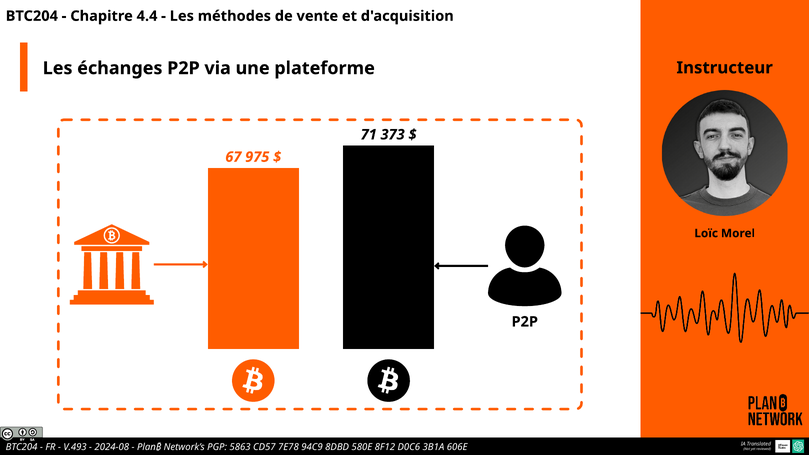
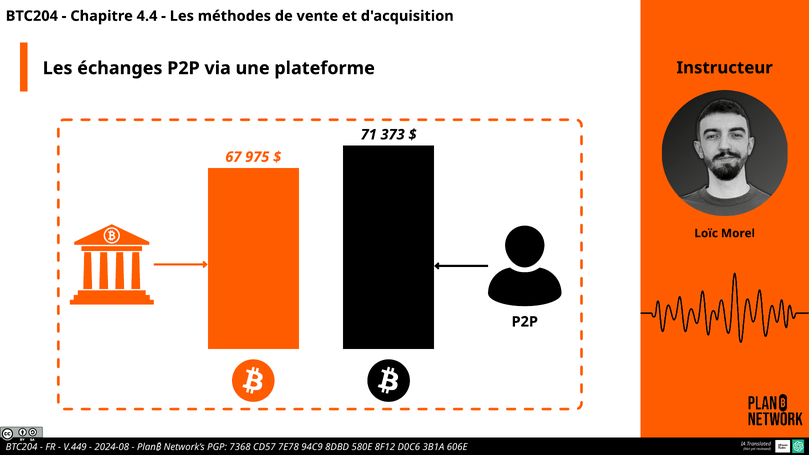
V.493: V.493 -> V.449 (75, 447)
5863: 5863 -> 7368 (240, 447)
